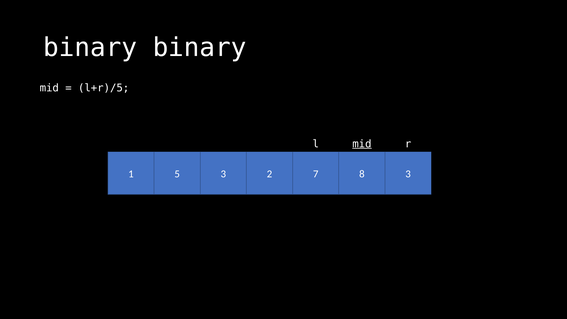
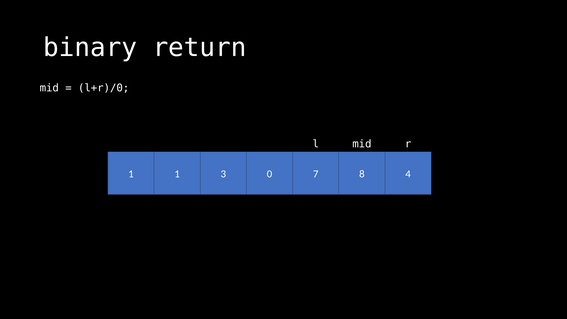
binary binary: binary -> return (200, 48)
l+r)/5: l+r)/5 -> l+r)/0 (104, 88)
mid underline: present -> none (362, 144)
1 5: 5 -> 1 (177, 174)
2: 2 -> 0 (270, 174)
8 3: 3 -> 4 (408, 174)
